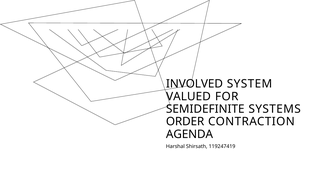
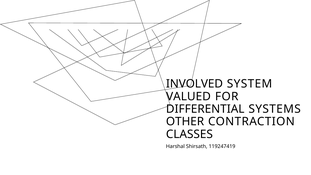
SEMIDEFINITE: SEMIDEFINITE -> DIFFERENTIAL (205, 109)
ORDER: ORDER -> OTHER (185, 122)
AGENDA: AGENDA -> CLASSES (189, 134)
